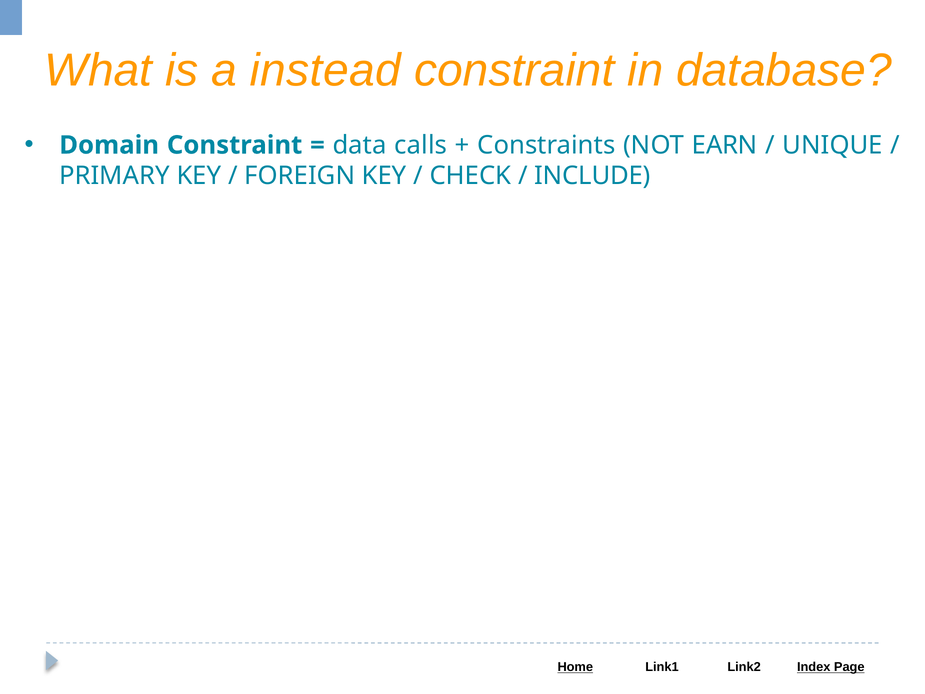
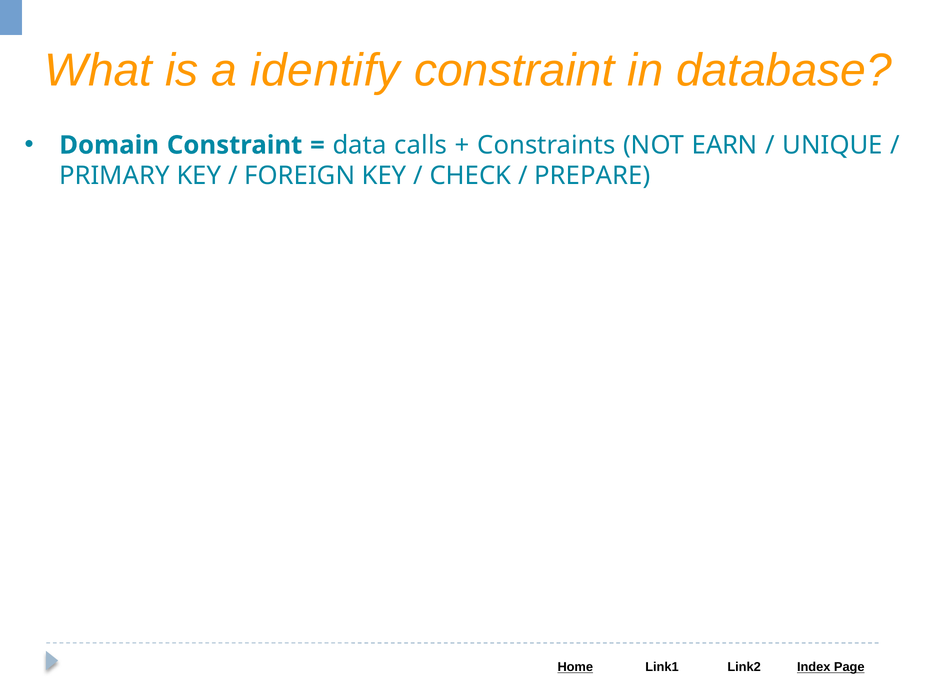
instead: instead -> identify (325, 70)
INCLUDE: INCLUDE -> PREPARE (592, 176)
